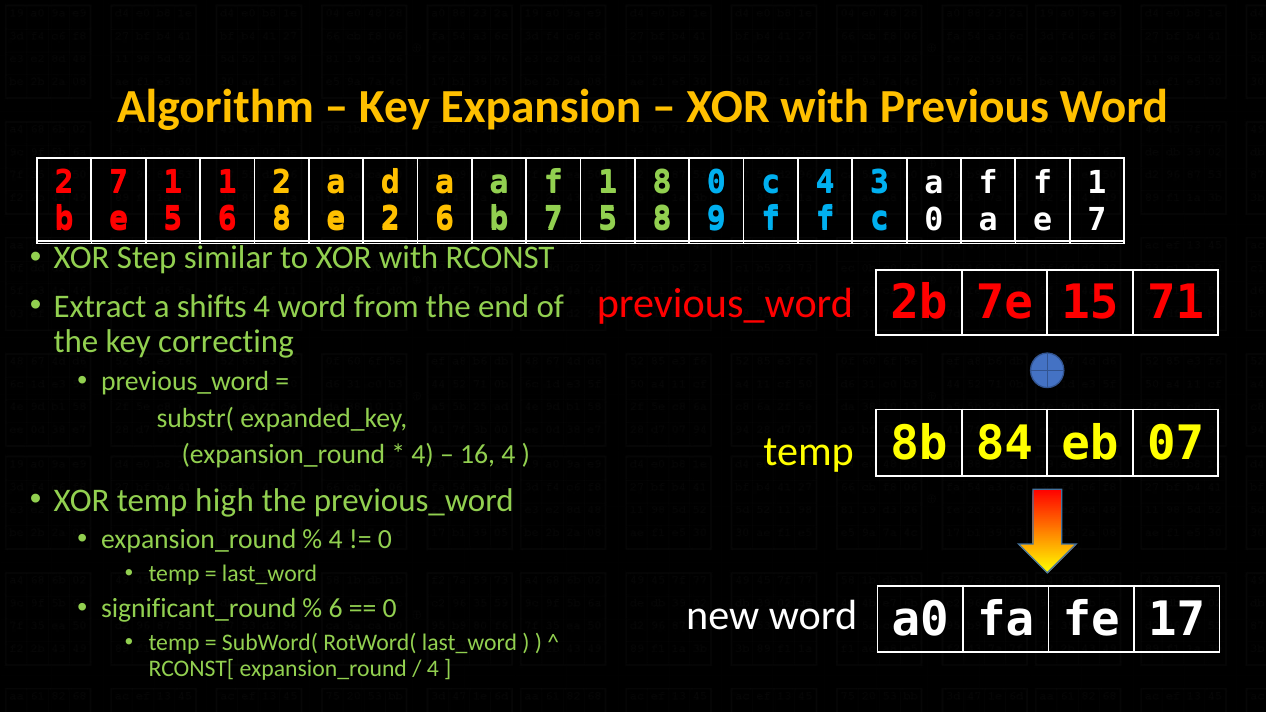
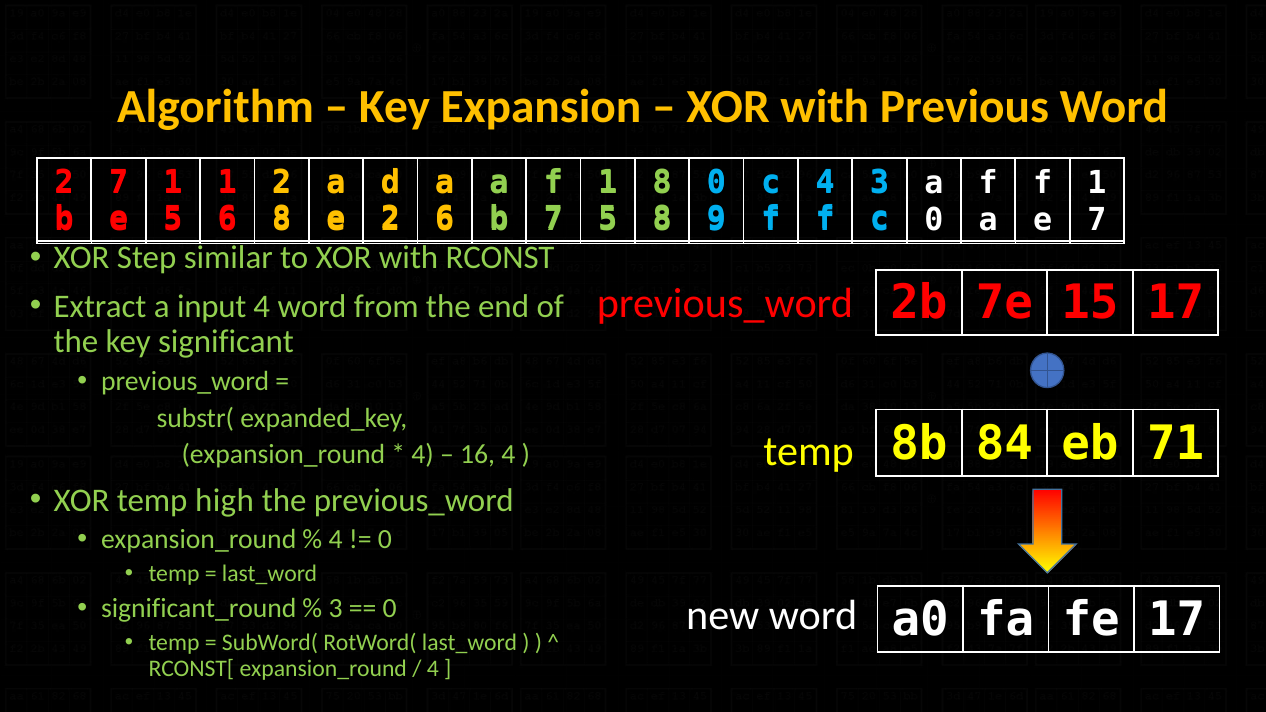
15 71: 71 -> 17 (1176, 303)
shifts: shifts -> input (212, 307)
correcting: correcting -> significant (226, 342)
07: 07 -> 71 (1176, 444)
6: 6 -> 3 (336, 608)
